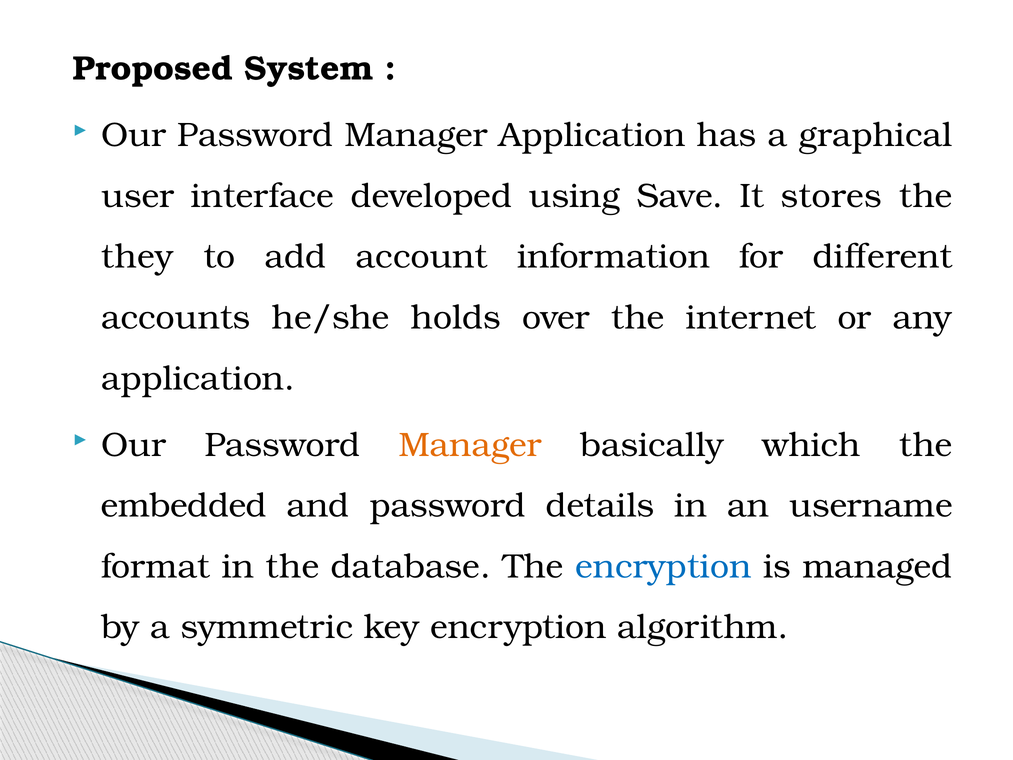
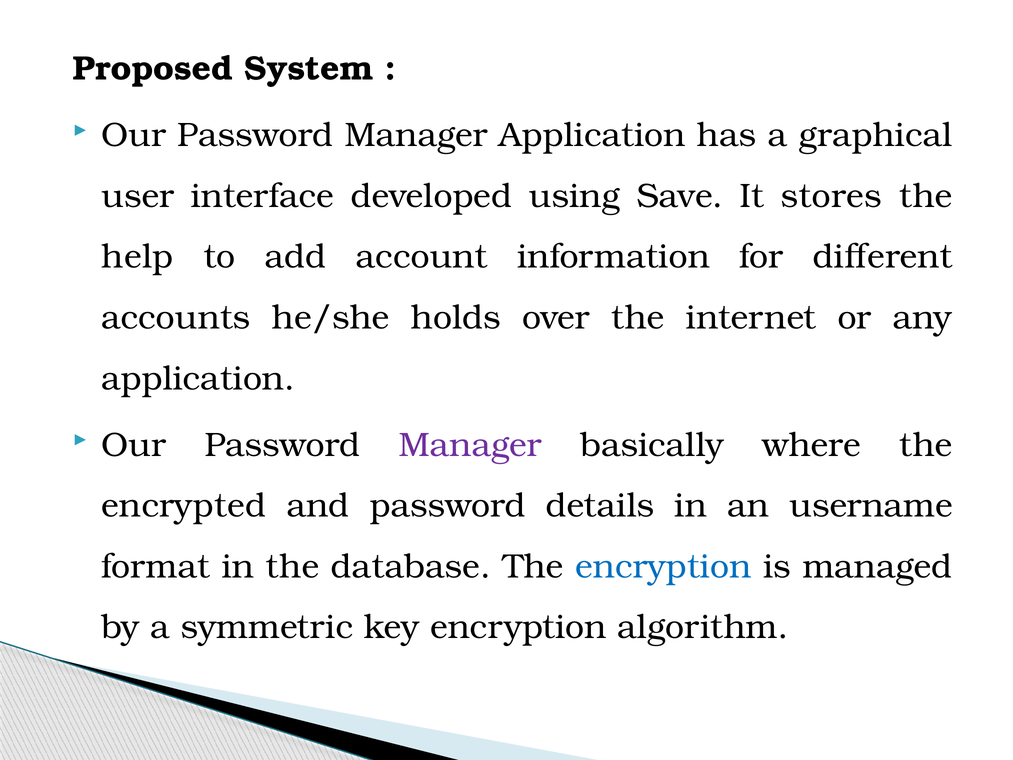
they: they -> help (137, 257)
Manager colour: orange -> purple (470, 445)
which: which -> where (812, 445)
embedded: embedded -> encrypted (184, 505)
